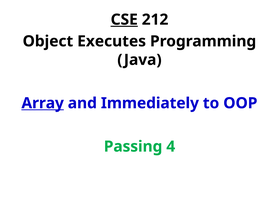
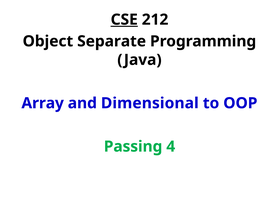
Executes: Executes -> Separate (112, 41)
Array underline: present -> none (43, 103)
Immediately: Immediately -> Dimensional (150, 103)
